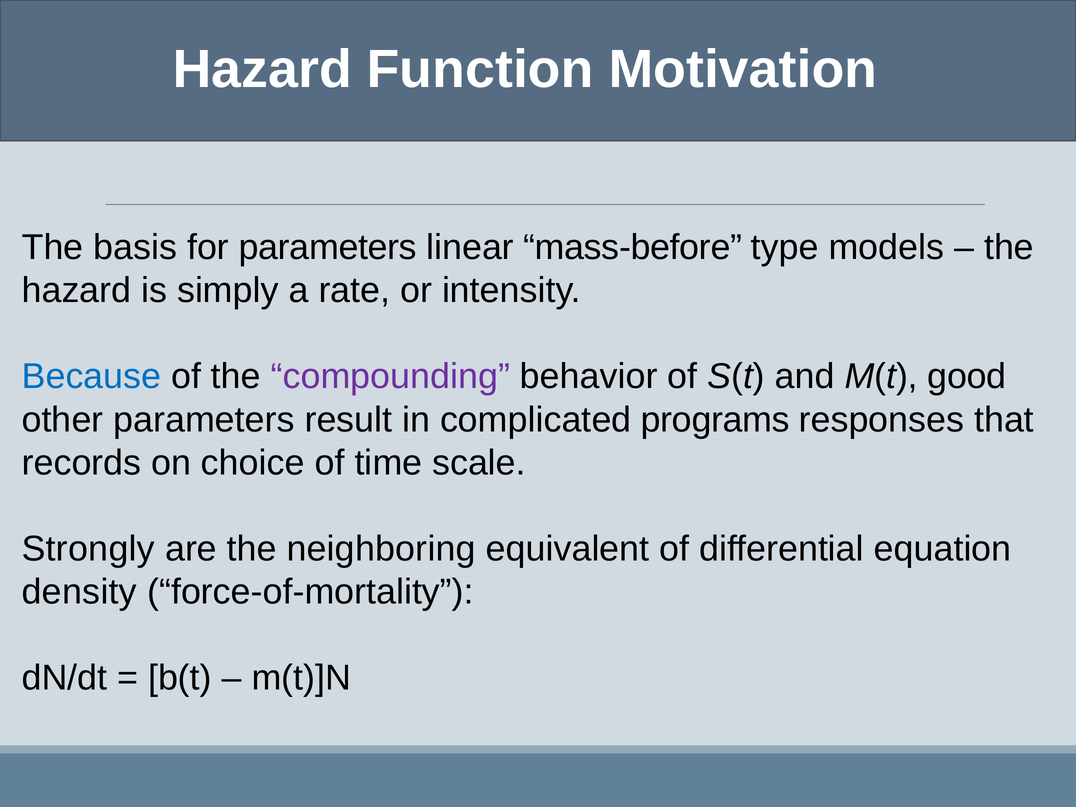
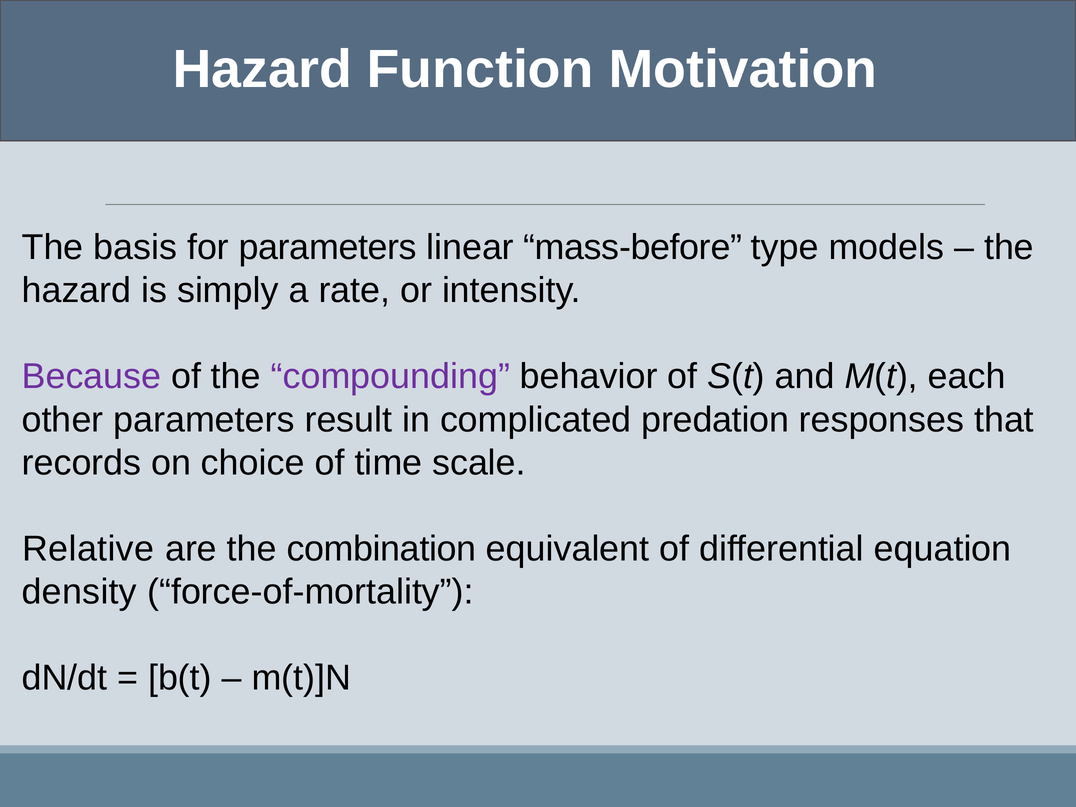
Because colour: blue -> purple (91, 377)
good: good -> each (967, 377)
programs: programs -> predation (715, 420)
Strongly: Strongly -> Relative (88, 549)
neighboring: neighboring -> combination (381, 549)
